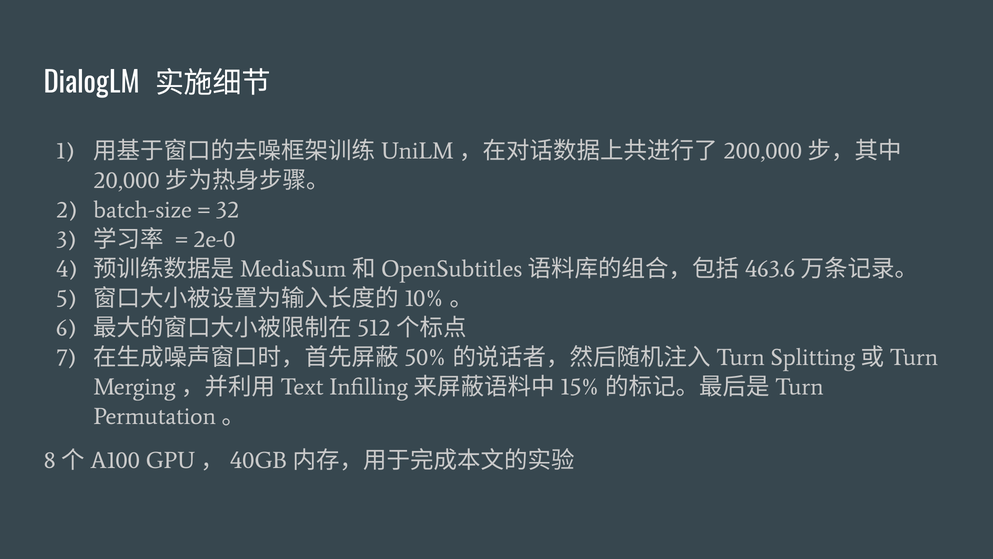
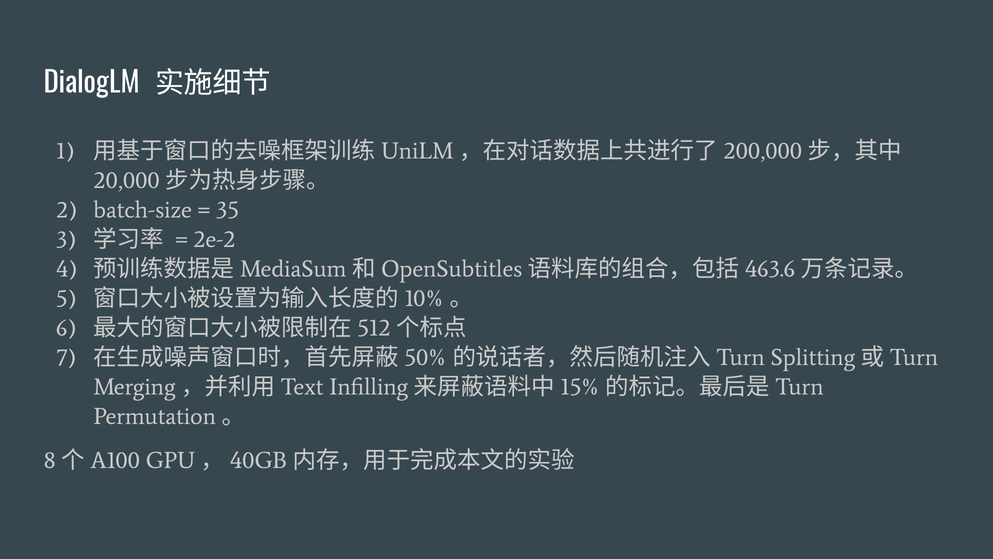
32: 32 -> 35 (228, 210)
2e-0: 2e-0 -> 2e-2 (214, 239)
